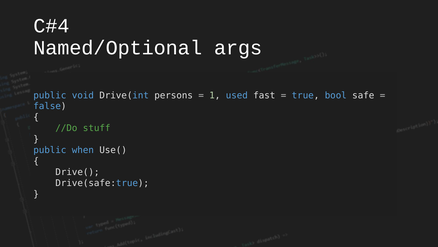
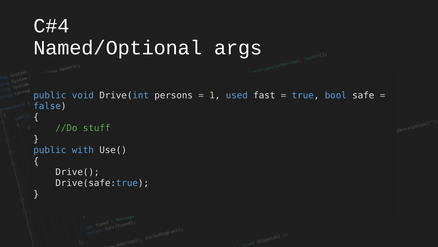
when: when -> with (83, 150)
